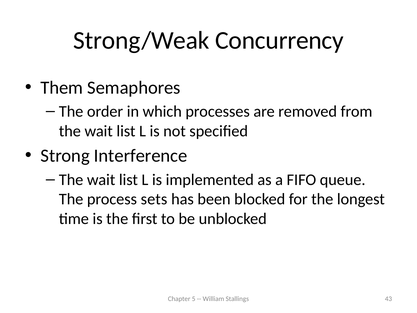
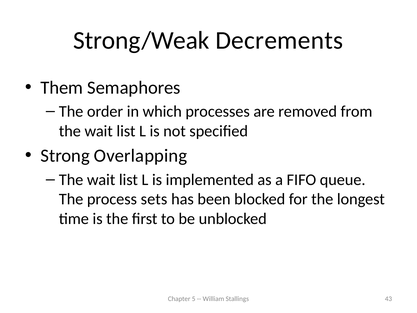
Concurrency: Concurrency -> Decrements (279, 40)
Interference: Interference -> Overlapping (141, 156)
